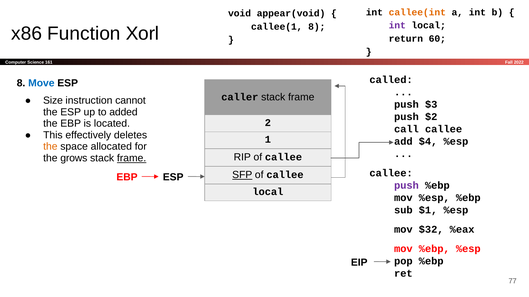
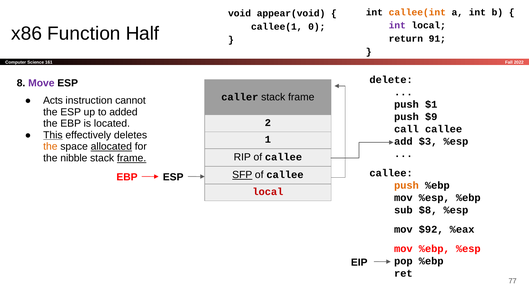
callee(1 8: 8 -> 0 (317, 27)
Xorl: Xorl -> Half (142, 34)
60: 60 -> 91 (437, 39)
called: called -> delete (391, 80)
Move colour: blue -> purple (41, 83)
Size: Size -> Acts (53, 101)
$3: $3 -> $1 (431, 105)
$2: $2 -> $9 (431, 117)
This underline: none -> present (53, 135)
$4: $4 -> $3 (428, 142)
allocated underline: none -> present (111, 147)
grows: grows -> nibble (74, 158)
push colour: purple -> orange (406, 186)
local colour: black -> red (268, 192)
$1: $1 -> $8 (428, 210)
$32: $32 -> $92 (431, 230)
